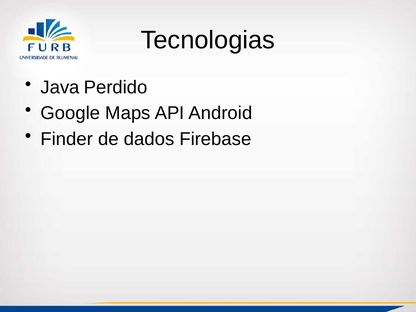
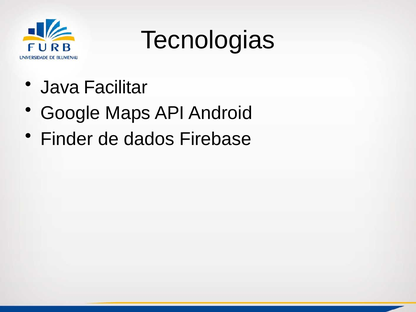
Perdido: Perdido -> Facilitar (116, 87)
